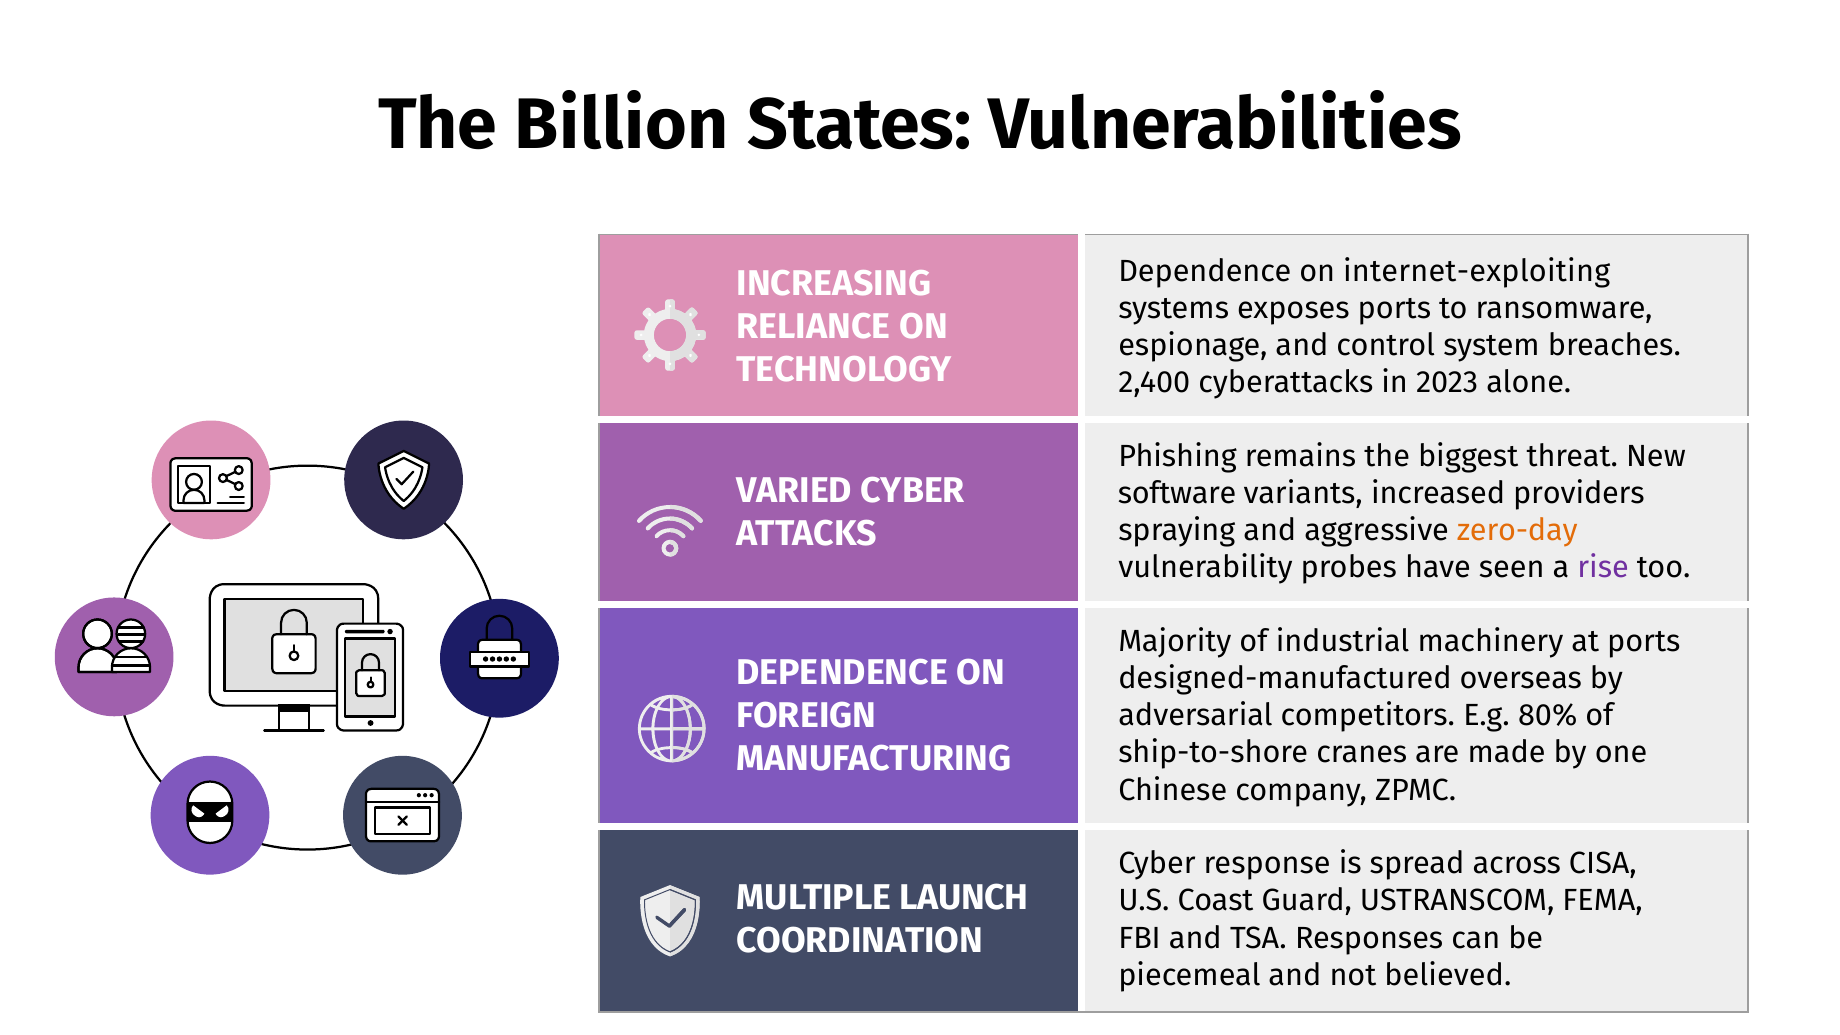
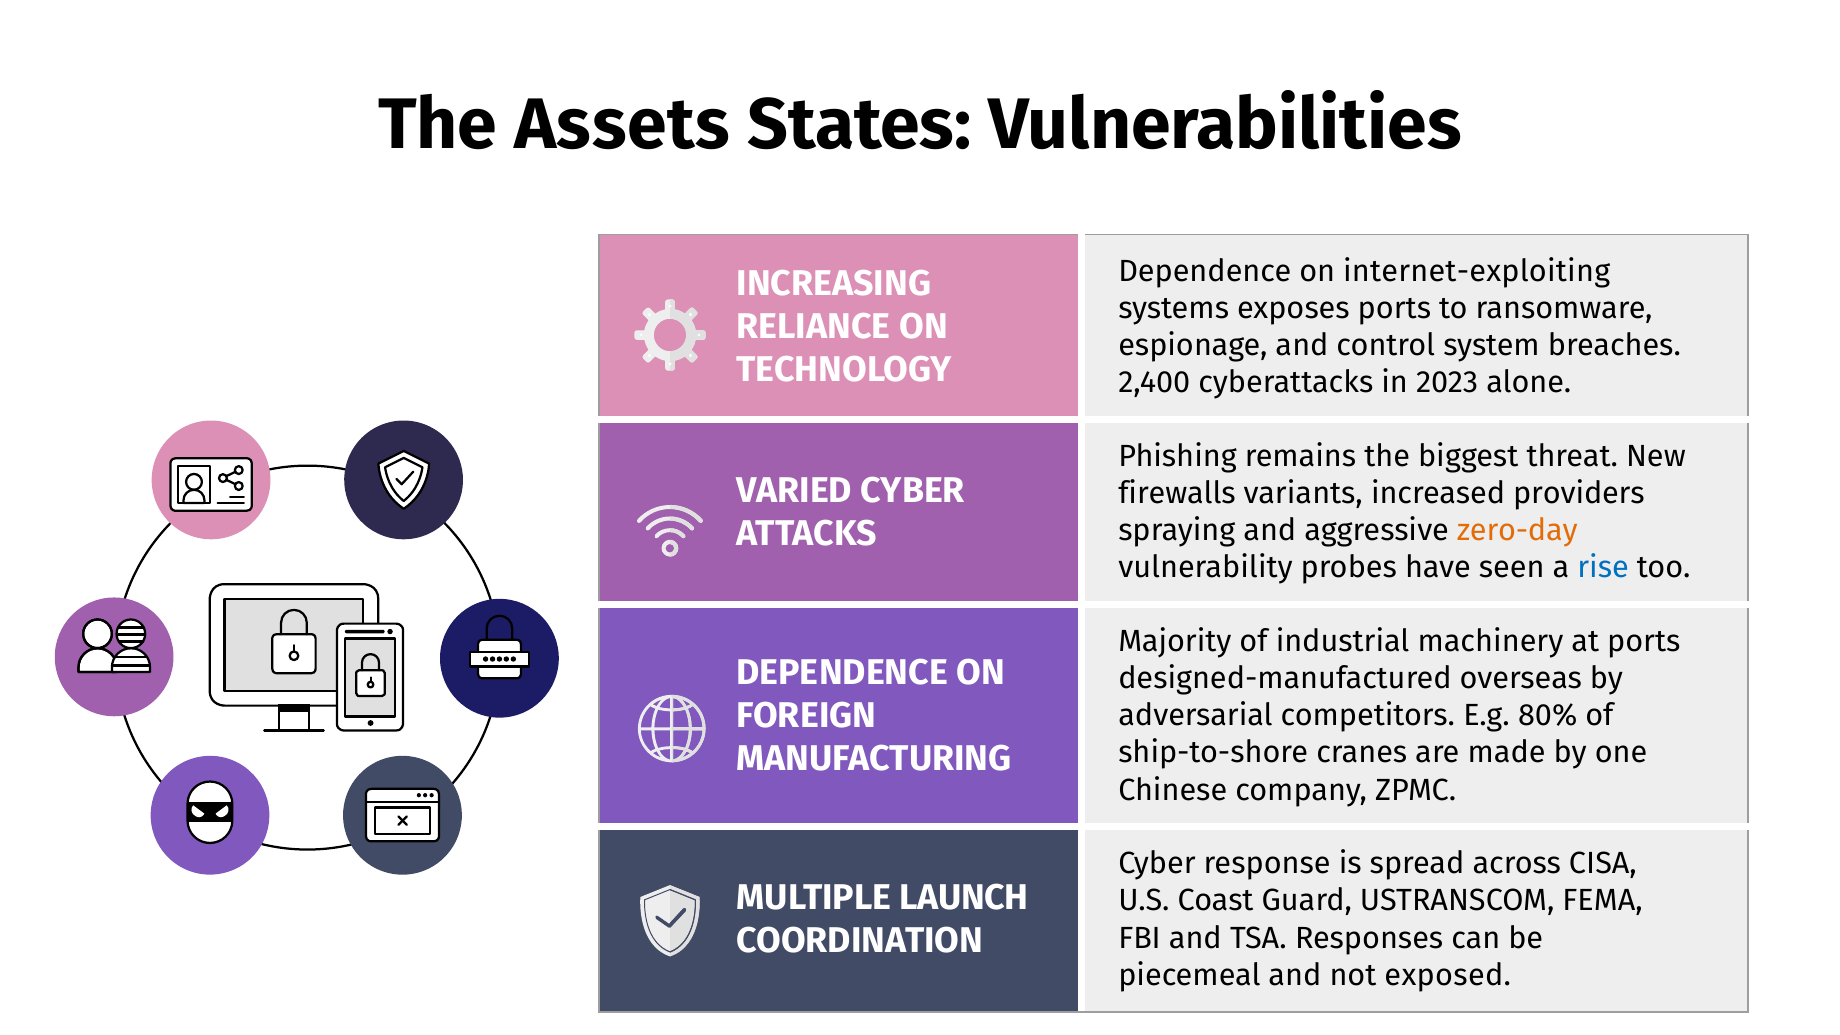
Billion: Billion -> Assets (622, 125)
software: software -> firewalls (1177, 494)
rise colour: purple -> blue (1603, 568)
believed: believed -> exposed (1448, 975)
